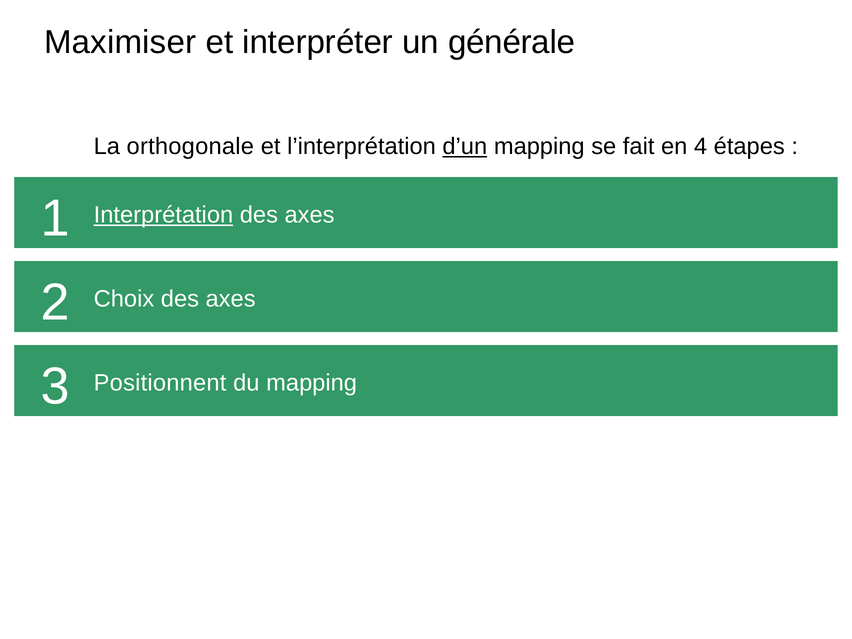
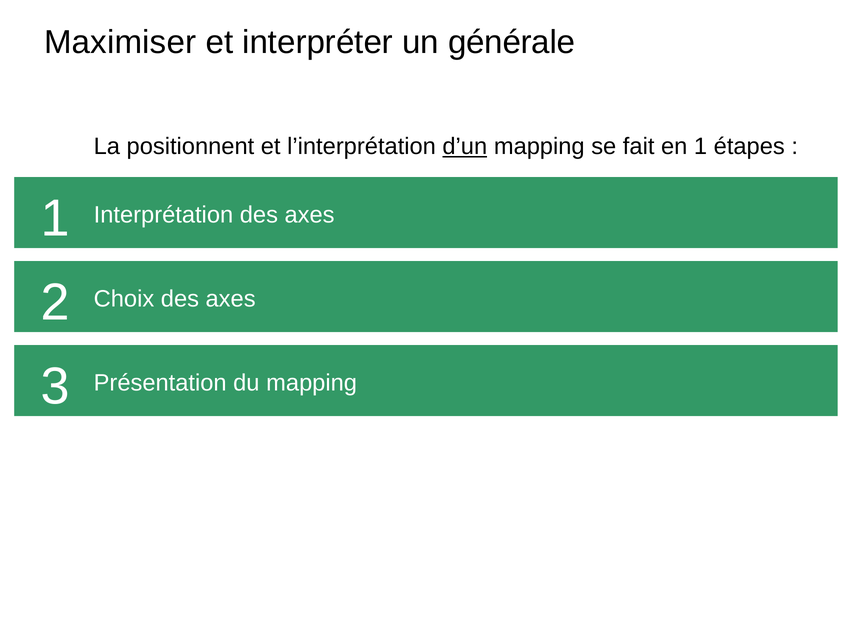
orthogonale: orthogonale -> positionnent (190, 146)
en 4: 4 -> 1 (701, 146)
Interprétation underline: present -> none (163, 215)
Positionnent: Positionnent -> Présentation (160, 383)
